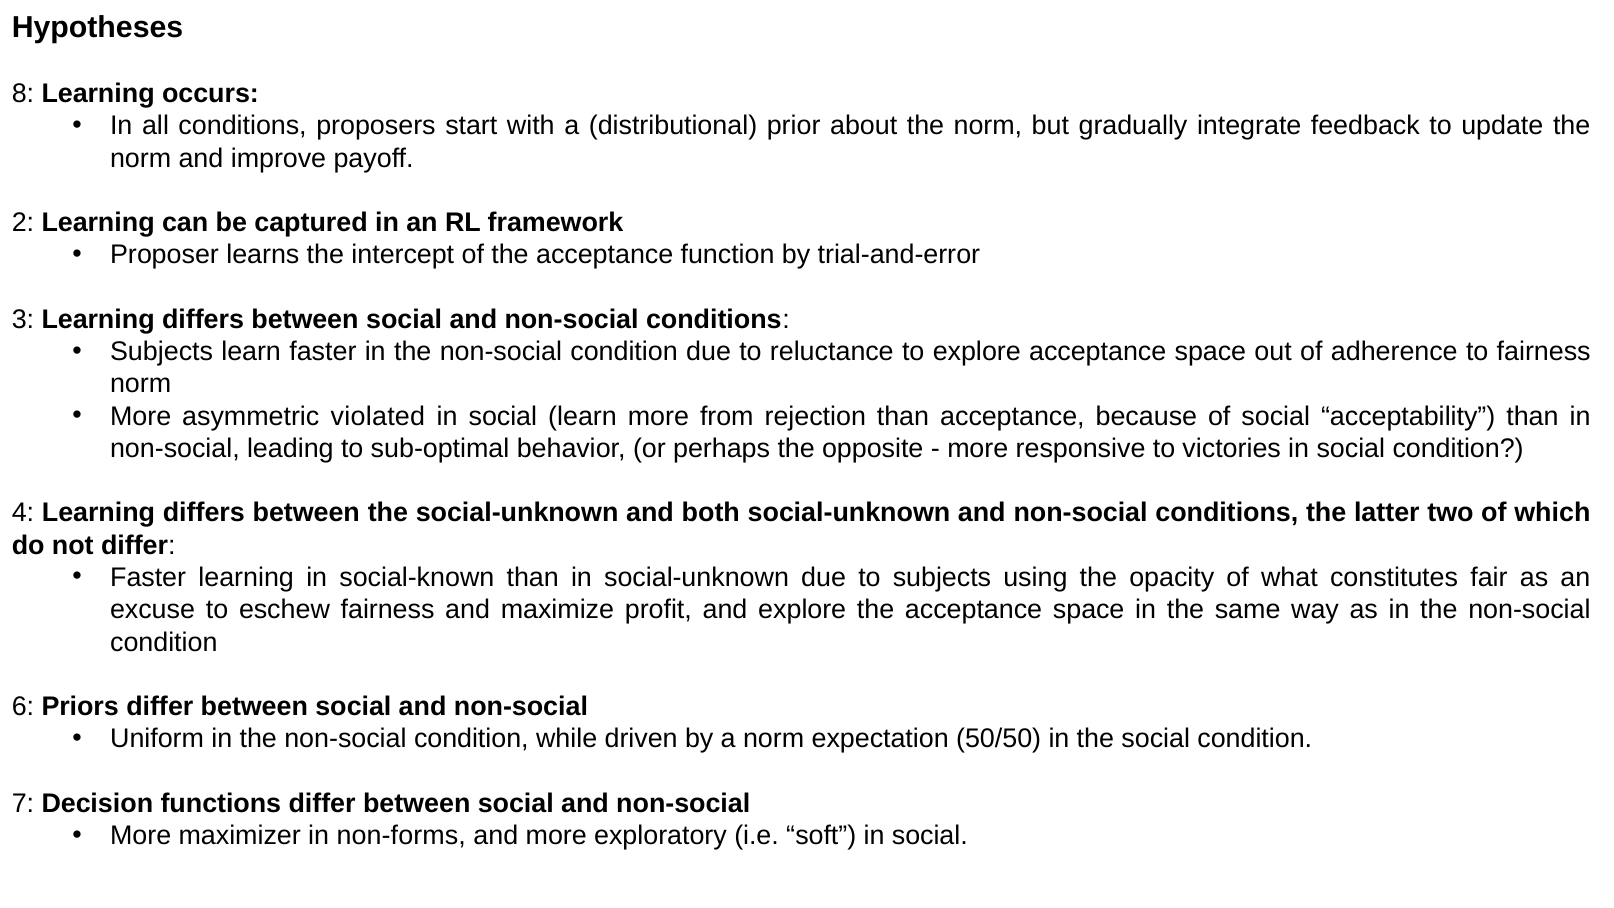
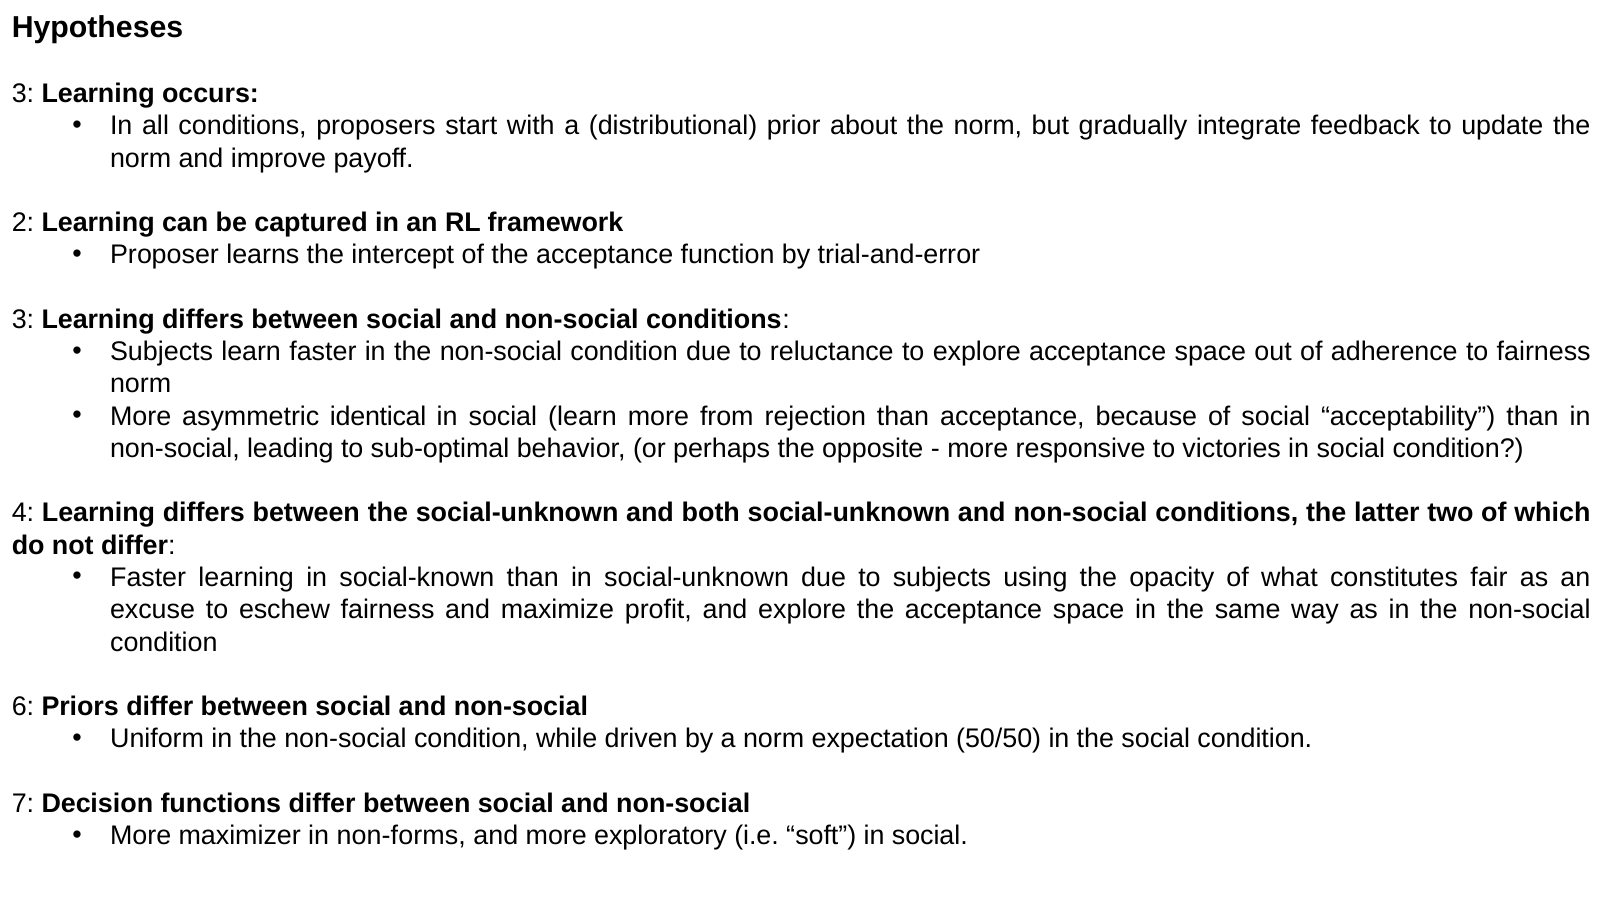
8: 8 -> 3 (23, 94)
violated: violated -> identical (378, 416)
